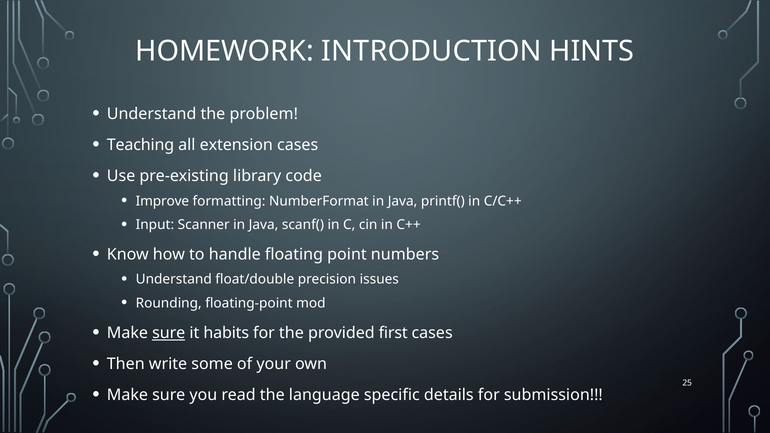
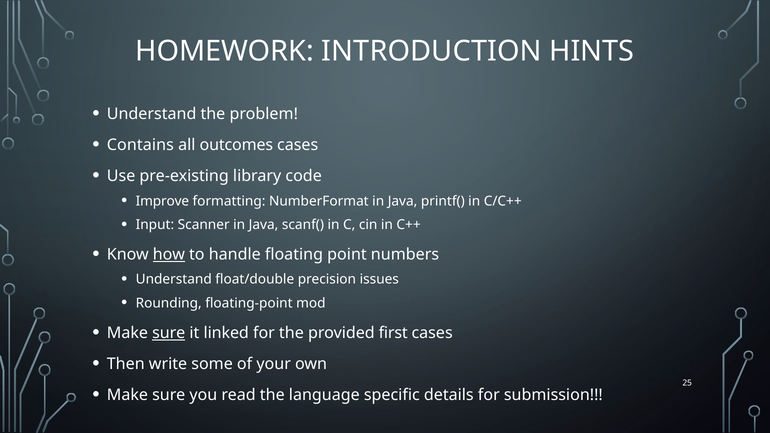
Teaching: Teaching -> Contains (140, 145)
extension: extension -> outcomes (236, 145)
how underline: none -> present (169, 255)
habits: habits -> linked (226, 333)
